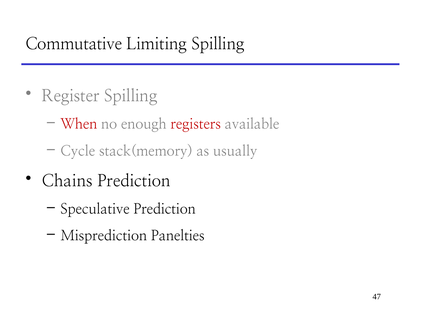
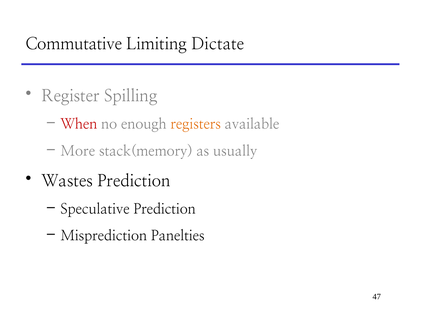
Limiting Spilling: Spilling -> Dictate (218, 44)
registers colour: red -> orange (196, 124)
Cycle: Cycle -> More (78, 151)
Chains: Chains -> Wastes (67, 181)
